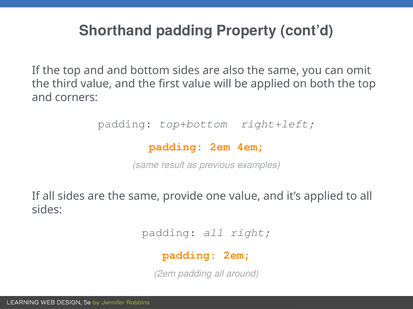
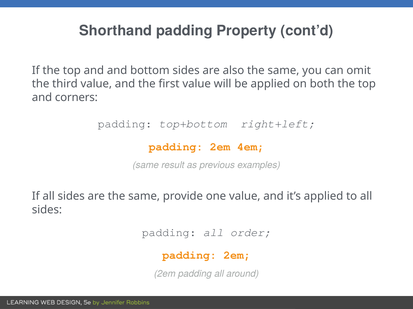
right: right -> order (251, 233)
